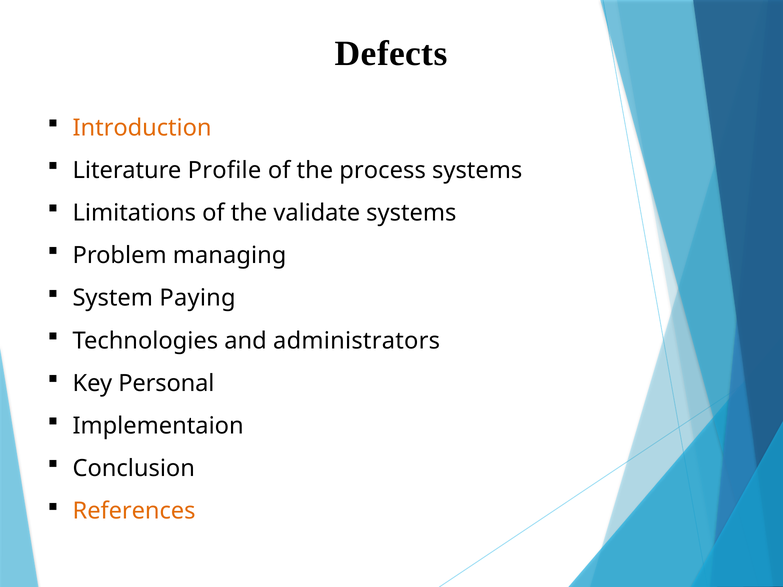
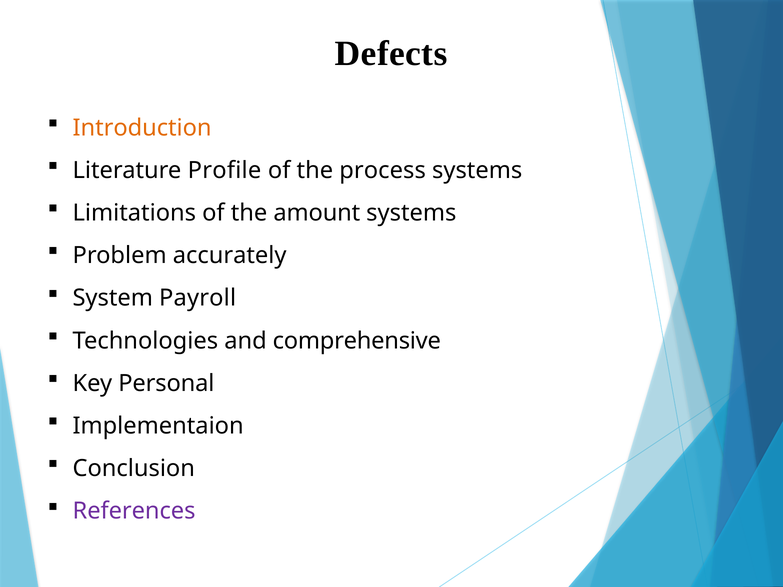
validate: validate -> amount (317, 213)
managing: managing -> accurately (230, 256)
Paying: Paying -> Payroll (198, 298)
administrators: administrators -> comprehensive (357, 341)
References colour: orange -> purple (134, 511)
